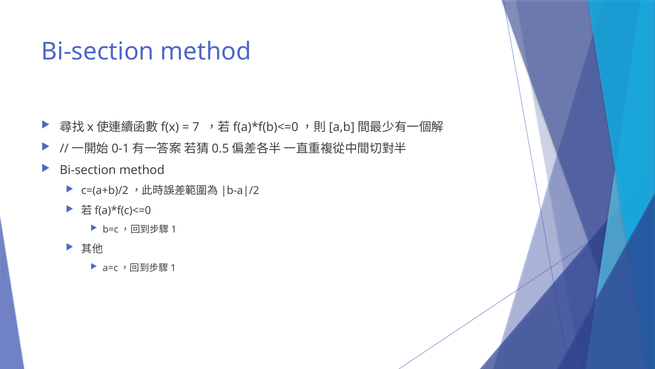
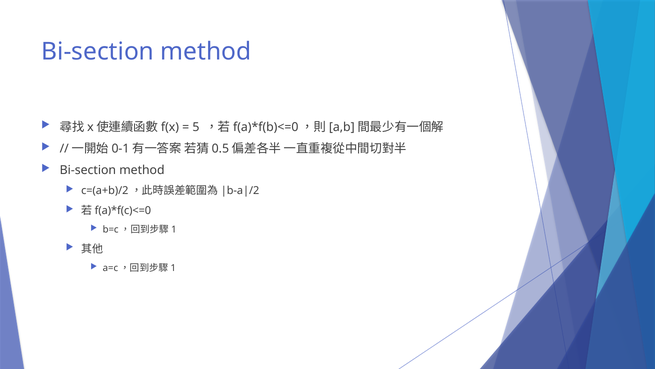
7: 7 -> 5 (196, 127)
